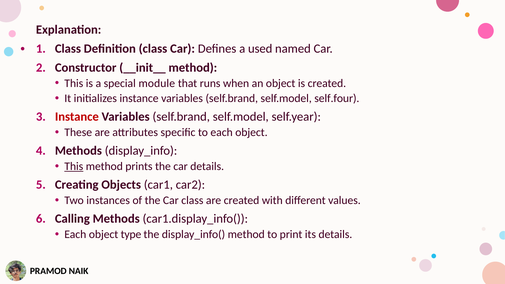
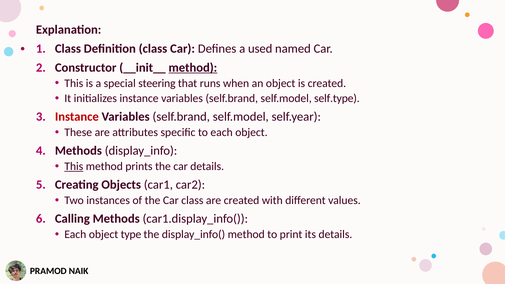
method underline: none -> present (193, 68)
module: module -> steering (157, 83)
self.four: self.four -> self.type (337, 98)
